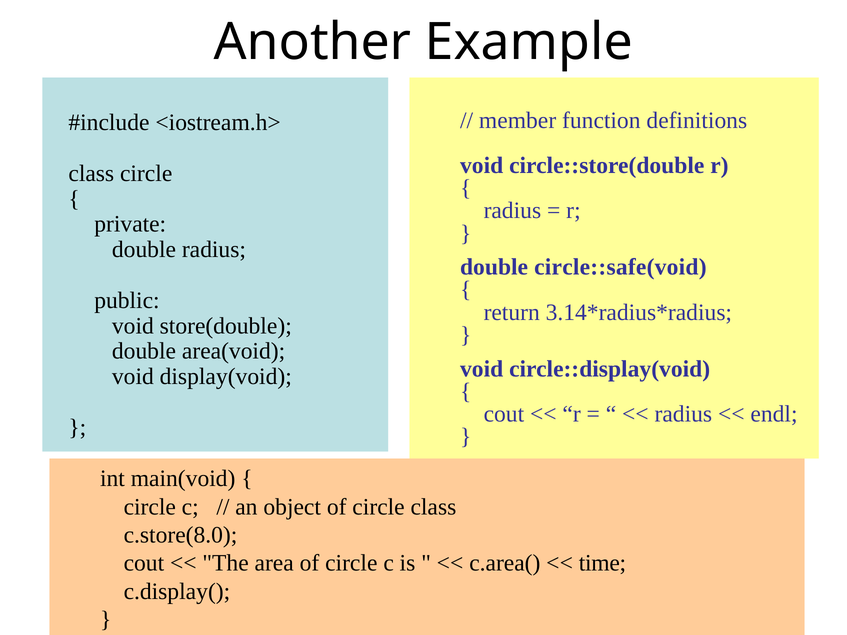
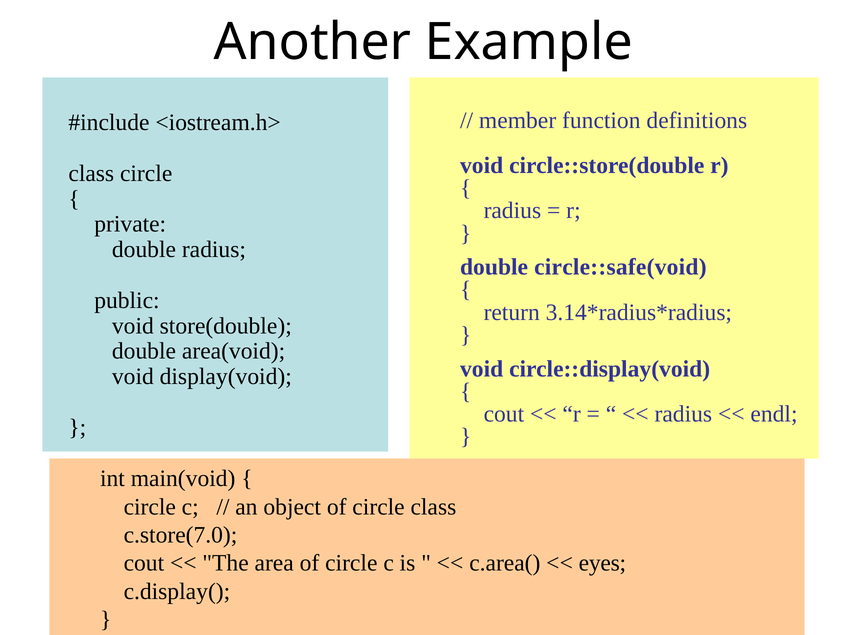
c.store(8.0: c.store(8.0 -> c.store(7.0 (180, 535)
time: time -> eyes (602, 563)
